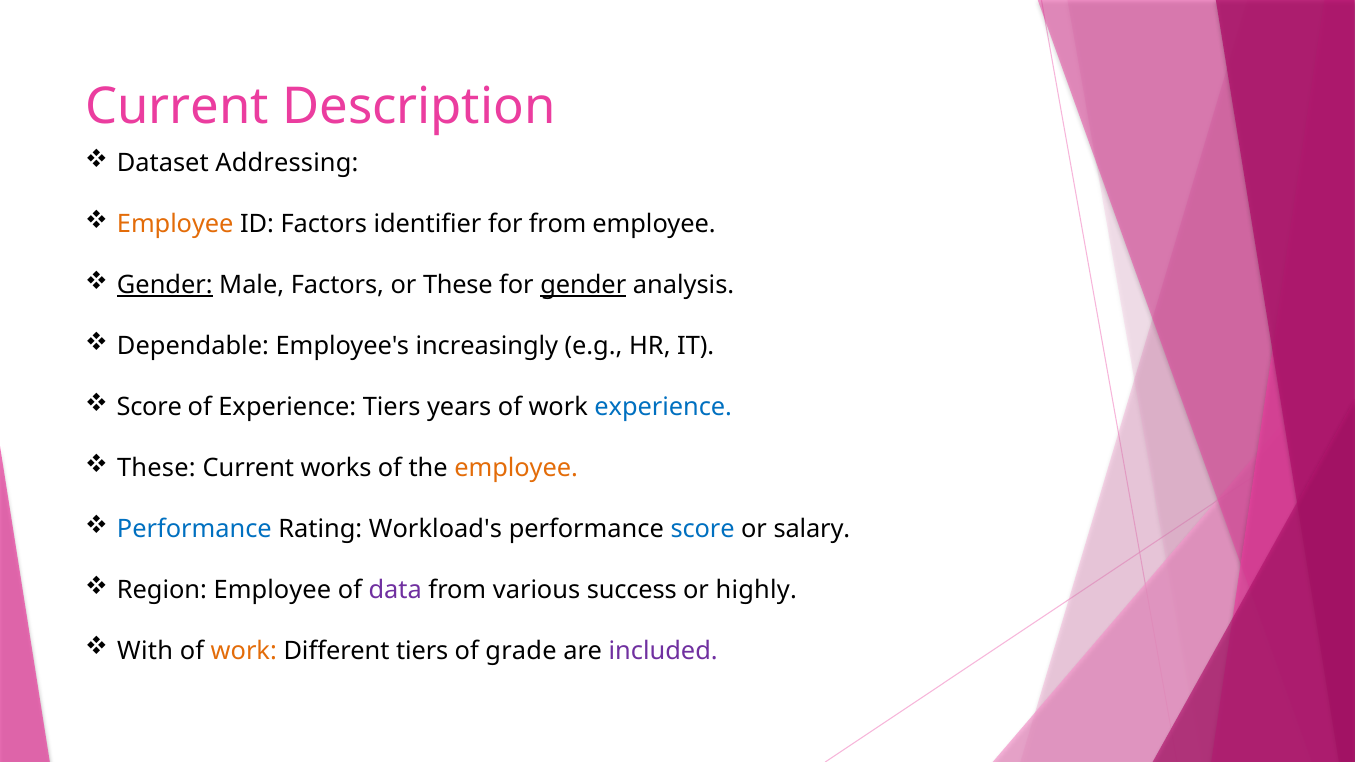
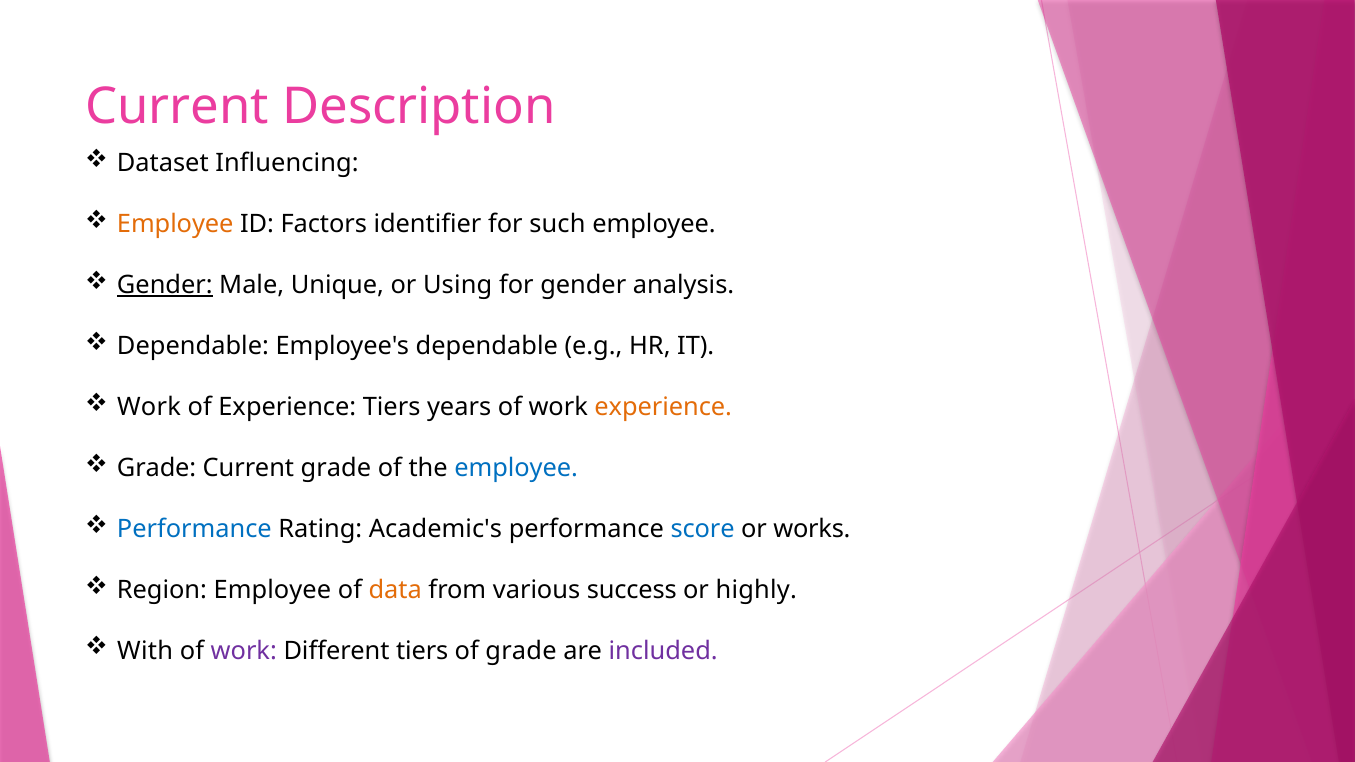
Addressing: Addressing -> Influencing (287, 163)
for from: from -> such (557, 224)
Male Factors: Factors -> Unique (337, 285)
or These: These -> Using (458, 285)
gender underline: present -> none (583, 285)
Employee's increasingly: increasingly -> dependable (487, 346)
Score: Score -> Work (149, 407)
experience colour: blue -> orange (663, 407)
These: These -> Grade (157, 468)
Current works: works -> grade (336, 468)
employee colour: orange -> blue (516, 468)
Workload's: Workload's -> Academic's (435, 529)
salary: salary -> works (812, 529)
data colour: purple -> orange (395, 590)
work colour: orange -> purple (244, 651)
